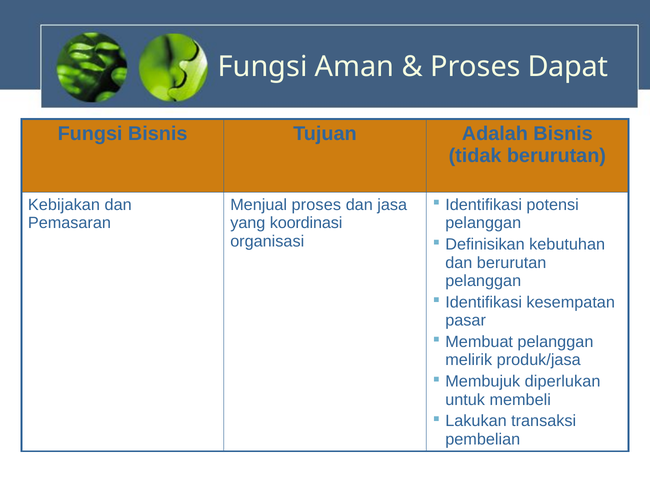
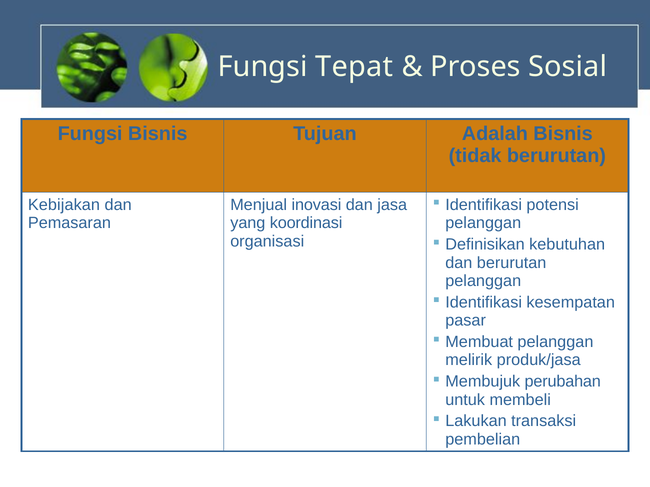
Aman: Aman -> Tepat (354, 67)
Dapat: Dapat -> Sosial (568, 67)
Menjual proses: proses -> inovasi (316, 205)
diperlukan: diperlukan -> perubahan (563, 382)
